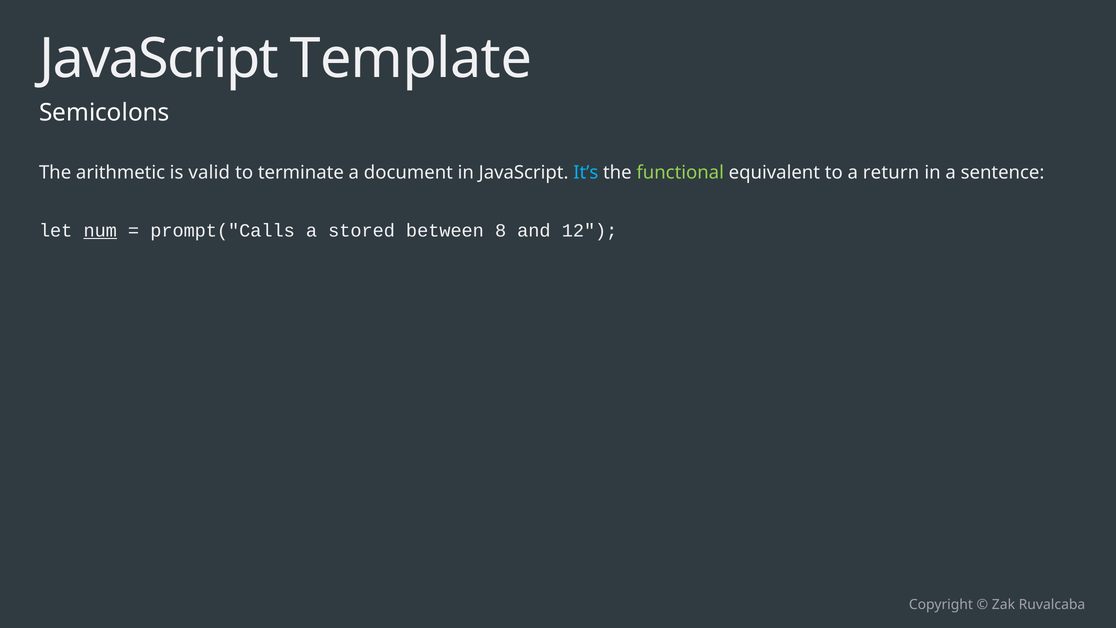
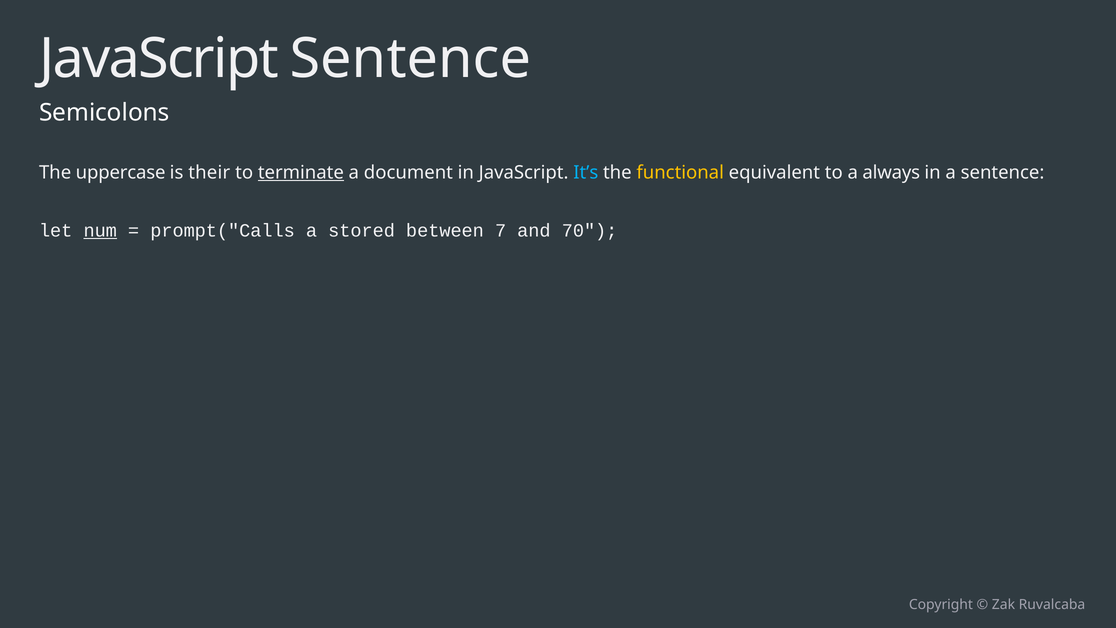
JavaScript Template: Template -> Sentence (410, 59)
arithmetic: arithmetic -> uppercase (121, 172)
valid: valid -> their (209, 172)
terminate underline: none -> present (301, 172)
functional colour: light green -> yellow (680, 172)
return: return -> always (891, 172)
8: 8 -> 7 (501, 230)
12: 12 -> 70 (590, 230)
